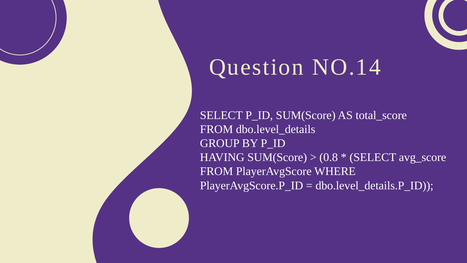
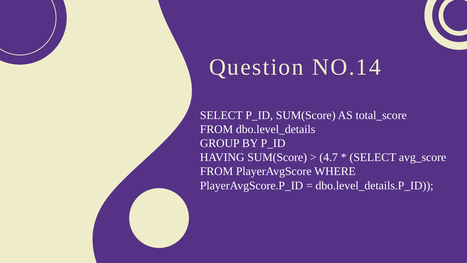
0.8: 0.8 -> 4.7 (329, 157)
